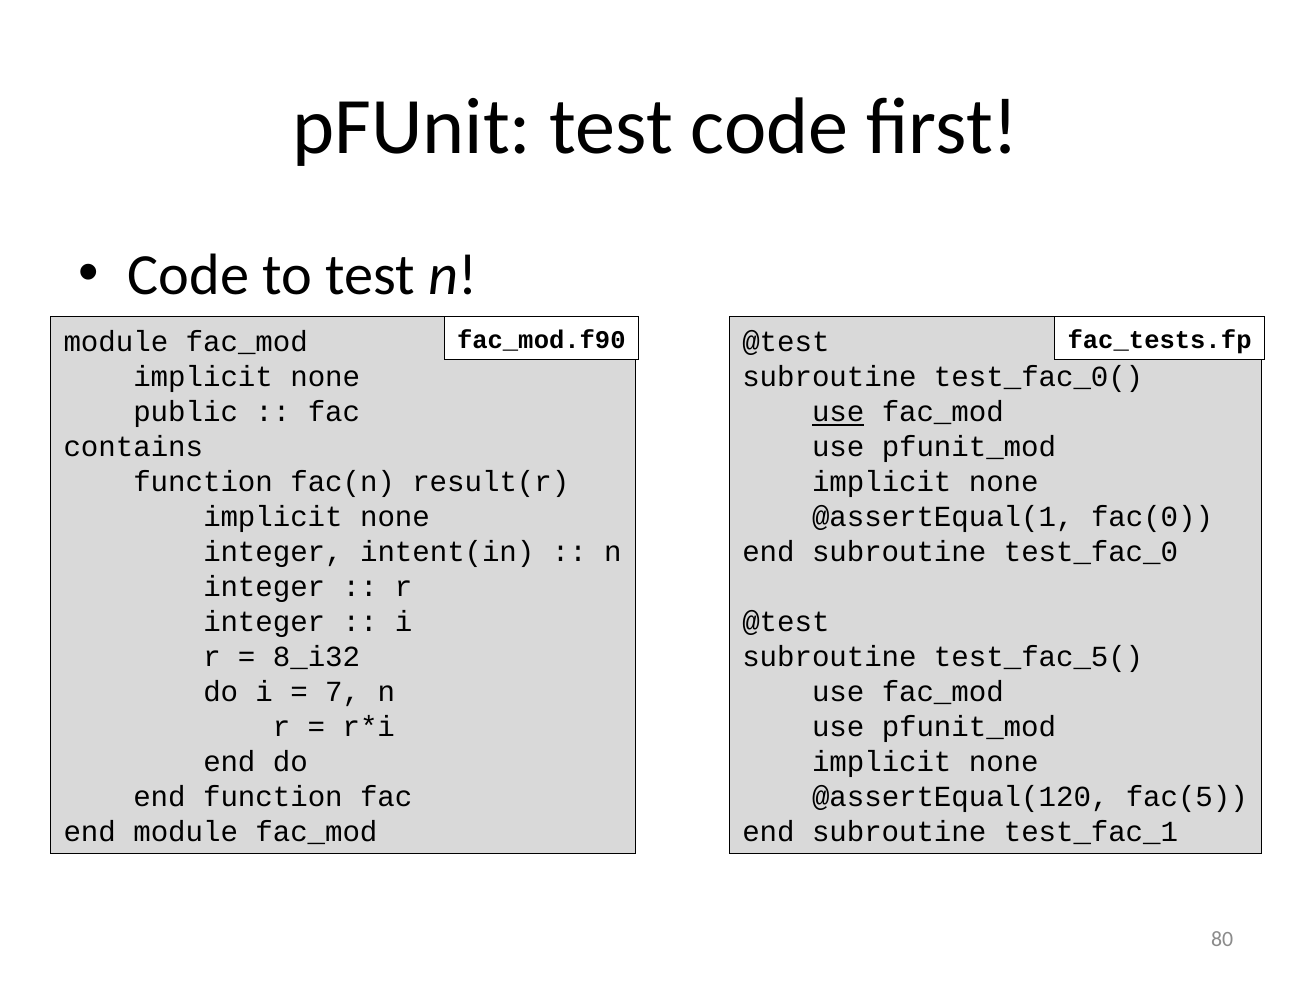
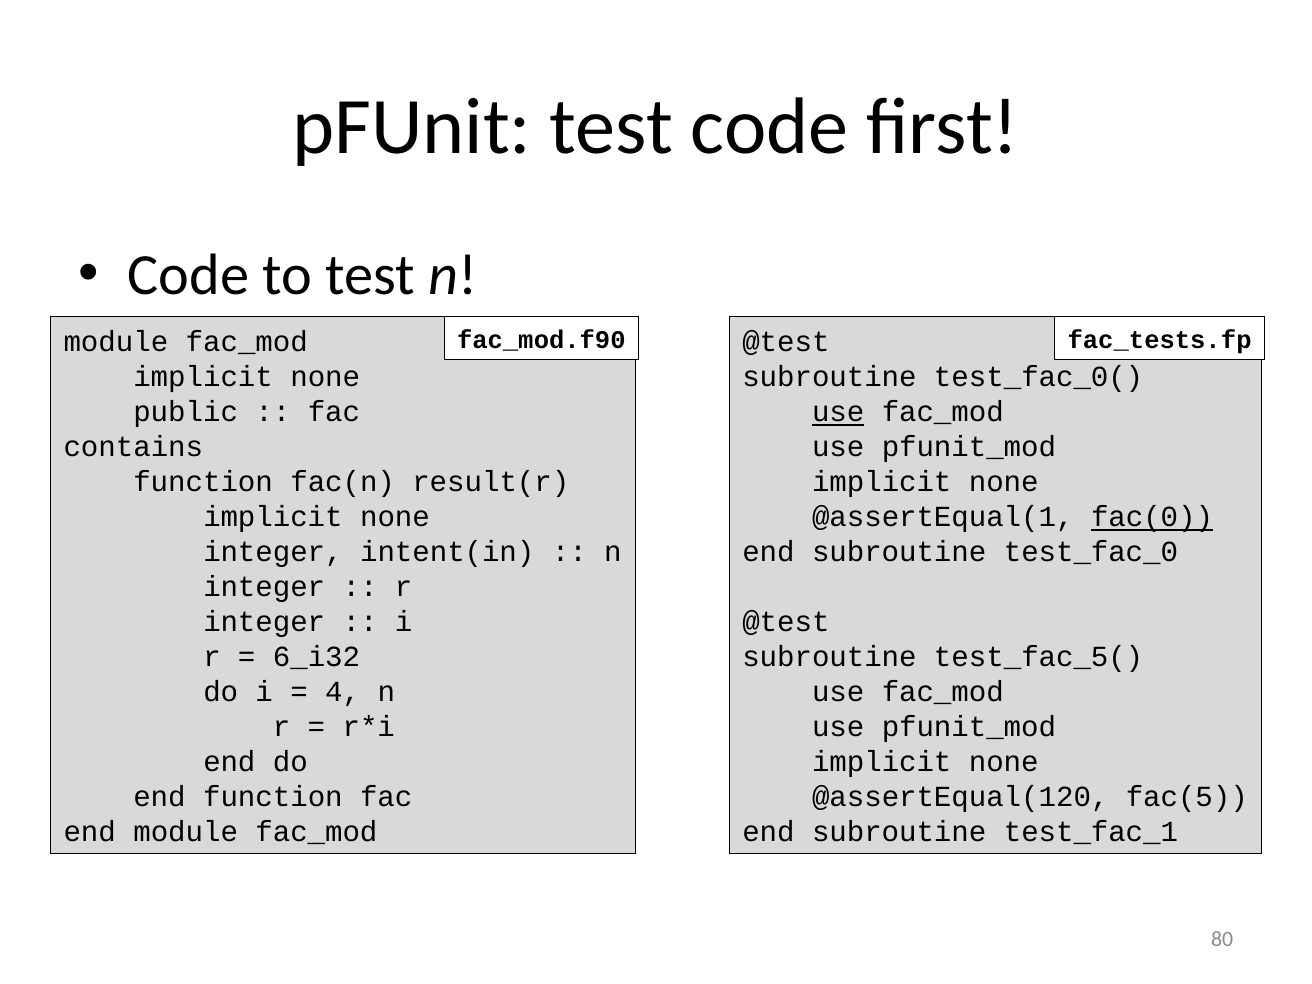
fac(0 underline: none -> present (1152, 517)
8_i32: 8_i32 -> 6_i32 (317, 657)
7: 7 -> 4 (343, 692)
